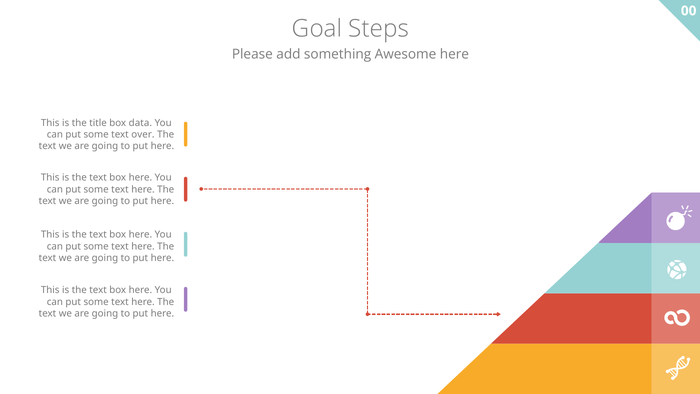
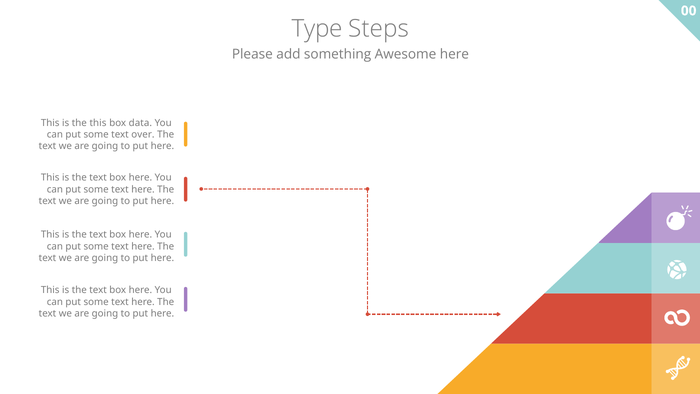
Goal: Goal -> Type (317, 29)
the title: title -> this (98, 123)
